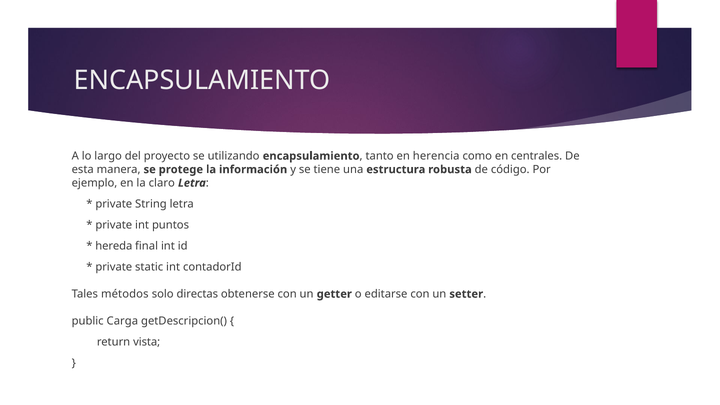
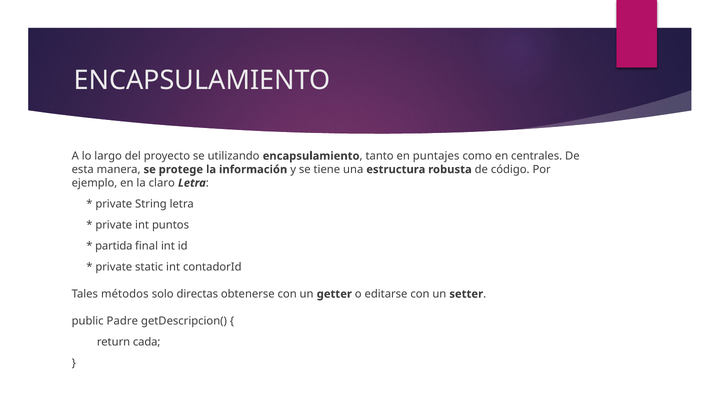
herencia: herencia -> puntajes (436, 156)
hereda: hereda -> partida (114, 246)
Carga: Carga -> Padre (122, 321)
vista: vista -> cada (147, 342)
